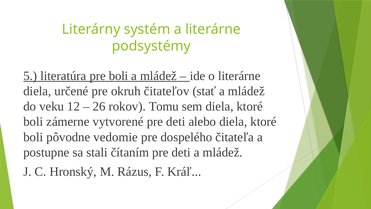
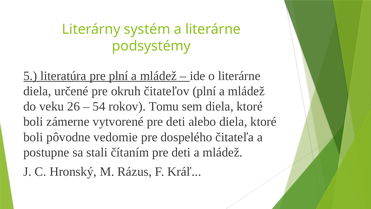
pre boli: boli -> plní (119, 76)
čitateľov stať: stať -> plní (204, 91)
12: 12 -> 26 (74, 106)
26: 26 -> 54 (99, 106)
